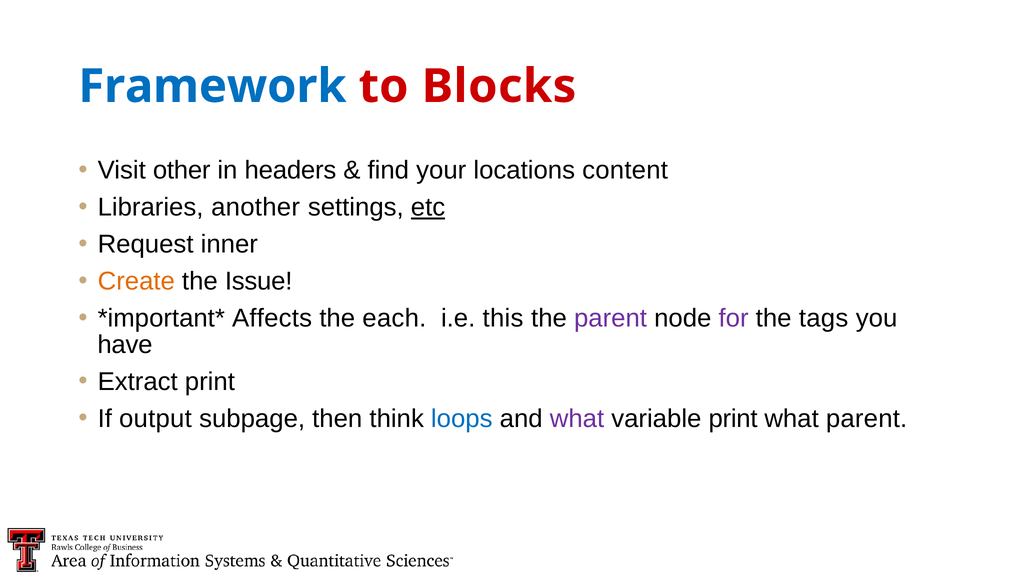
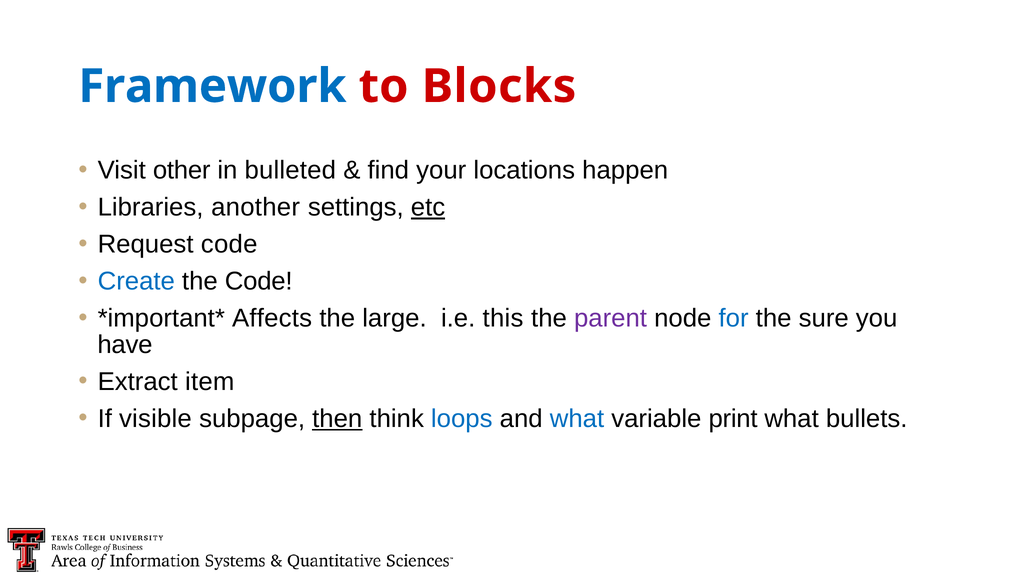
headers: headers -> bulleted (290, 171)
content: content -> happen (625, 171)
Request inner: inner -> code (229, 245)
Create colour: orange -> blue (136, 282)
the Issue: Issue -> Code (259, 282)
each: each -> large (394, 319)
for colour: purple -> blue (734, 319)
tags: tags -> sure (824, 319)
Extract print: print -> item (210, 382)
output: output -> visible (155, 419)
then underline: none -> present (337, 419)
what colour: purple -> blue (577, 419)
what parent: parent -> bullets (867, 419)
